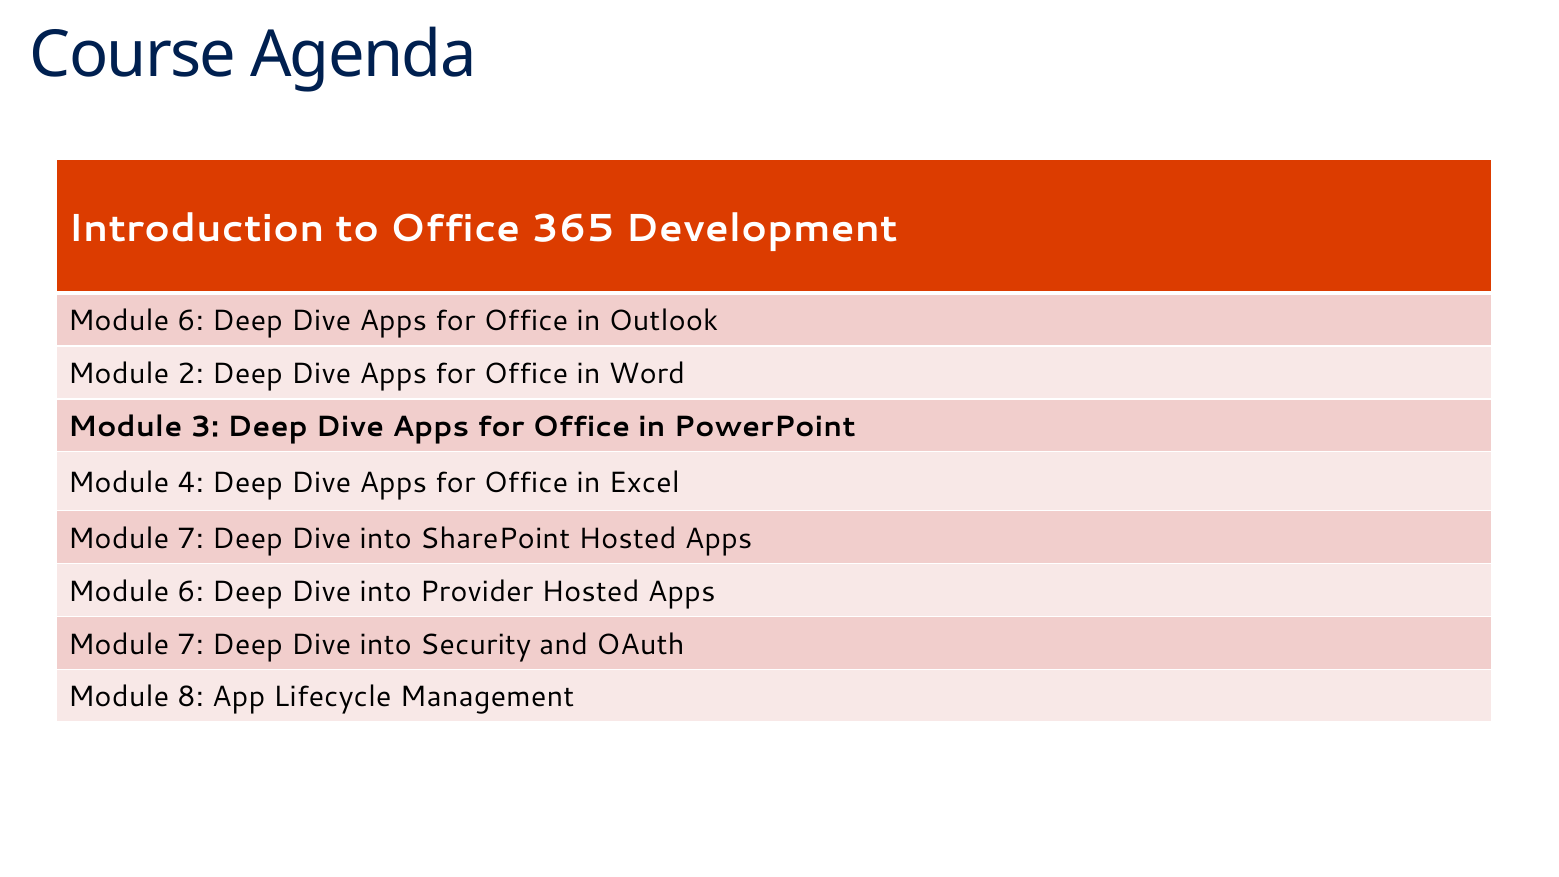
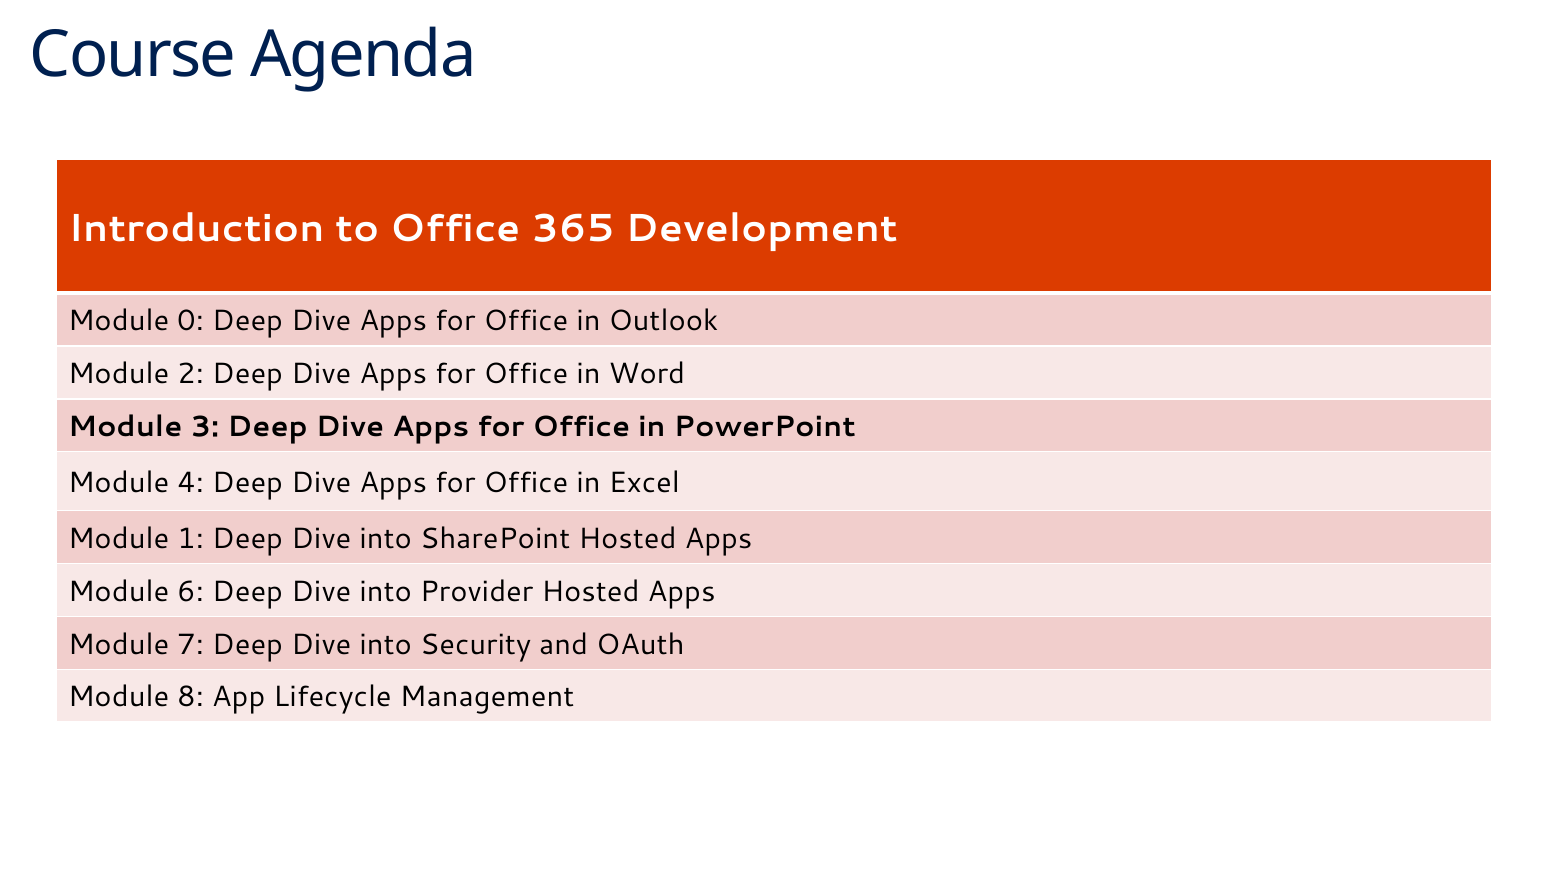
6: 6 -> 0 (191, 321)
7: 7 -> 1 (191, 539)
